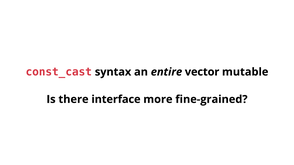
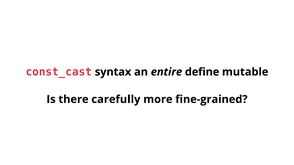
vector: vector -> define (202, 72)
interface: interface -> carefully (116, 100)
